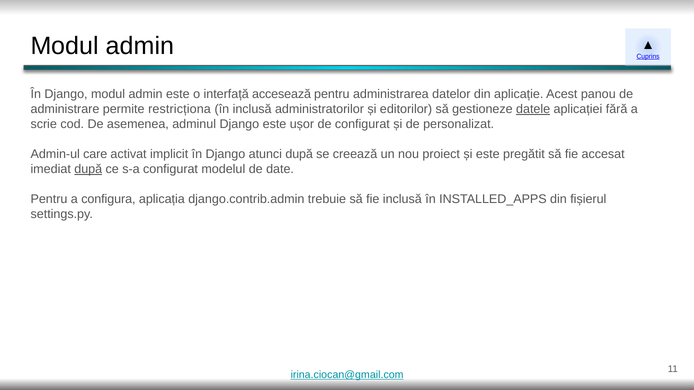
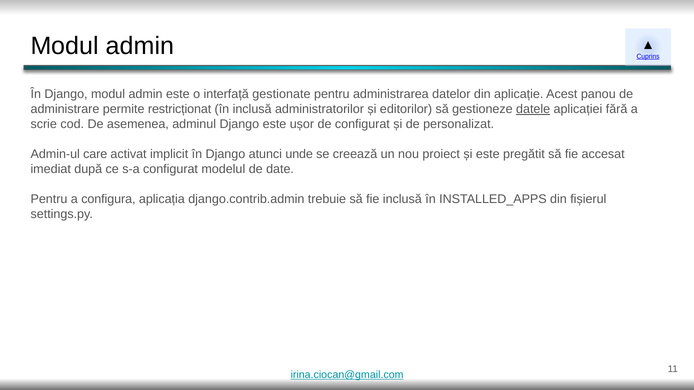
accesează: accesează -> gestionate (281, 94)
restricționa: restricționa -> restricționat (180, 109)
atunci după: după -> unde (299, 154)
după underline: present -> none (88, 169)
